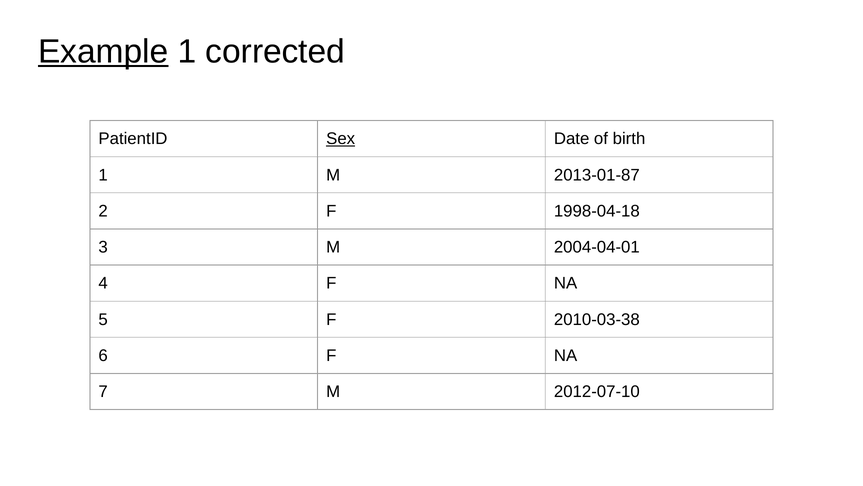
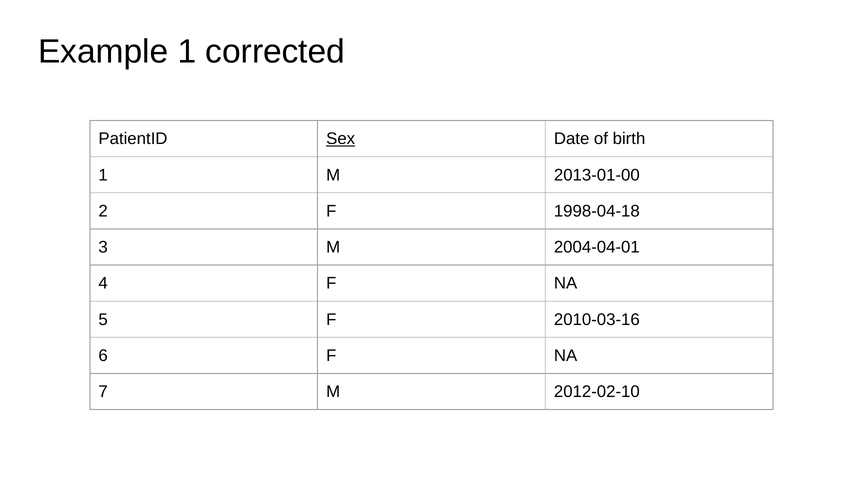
Example underline: present -> none (103, 52)
2013-01-87: 2013-01-87 -> 2013-01-00 (597, 175)
2010-03-38: 2010-03-38 -> 2010-03-16 (597, 319)
2012-07-10: 2012-07-10 -> 2012-02-10 (597, 391)
